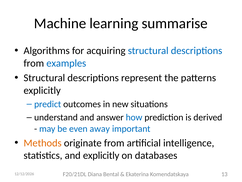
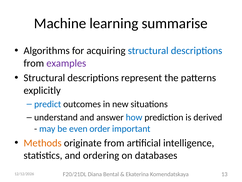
examples colour: blue -> purple (66, 63)
away: away -> order (100, 128)
and explicitly: explicitly -> ordering (101, 155)
